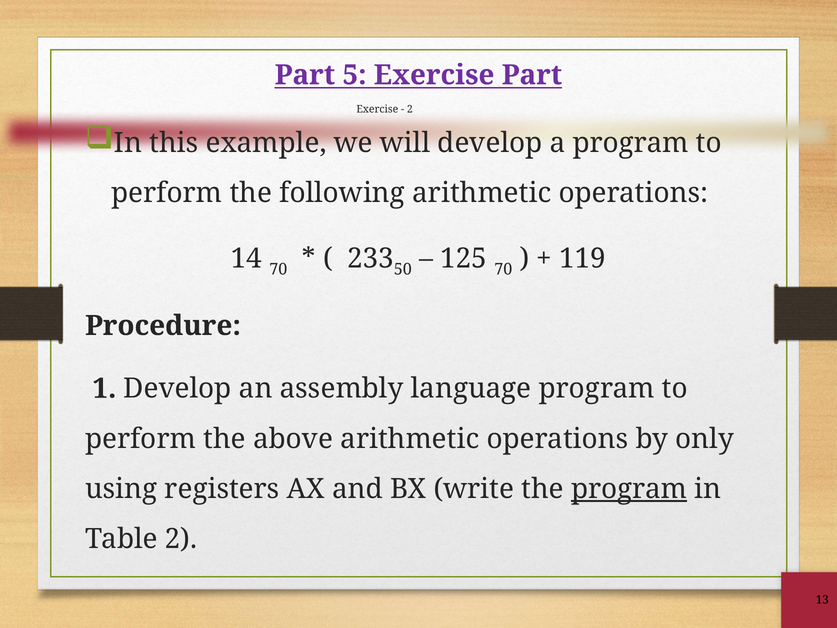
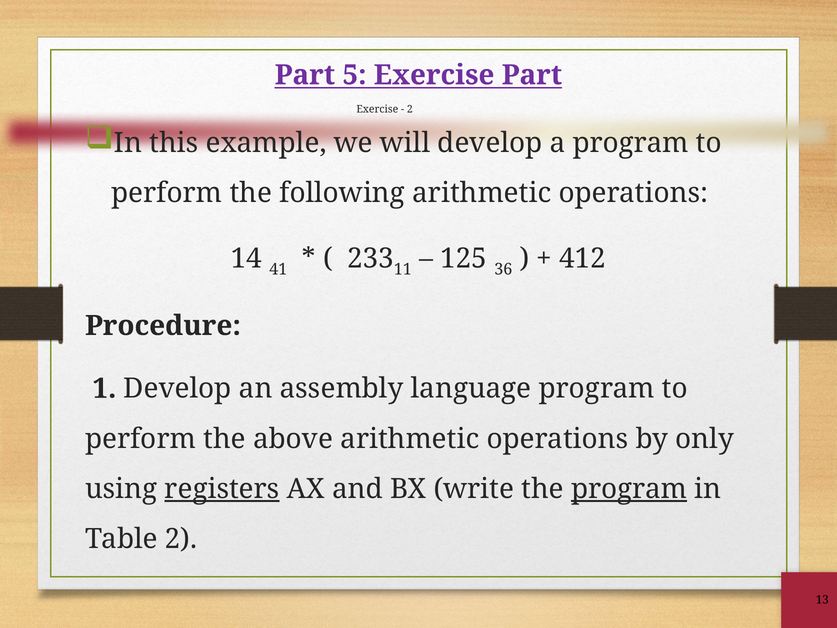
14 70: 70 -> 41 (278, 269)
50: 50 -> 11 (403, 269)
125 70: 70 -> 36 (503, 269)
119: 119 -> 412 (583, 258)
registers underline: none -> present (222, 489)
